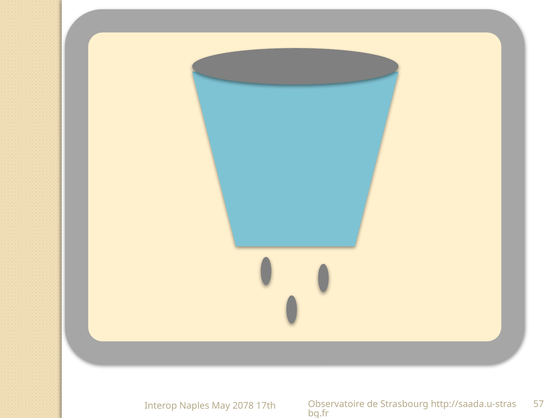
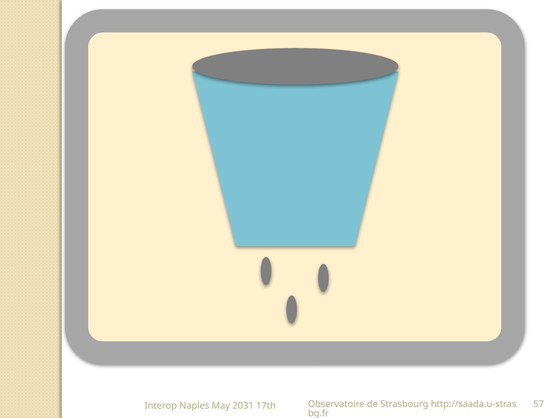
2078: 2078 -> 2031 (243, 405)
